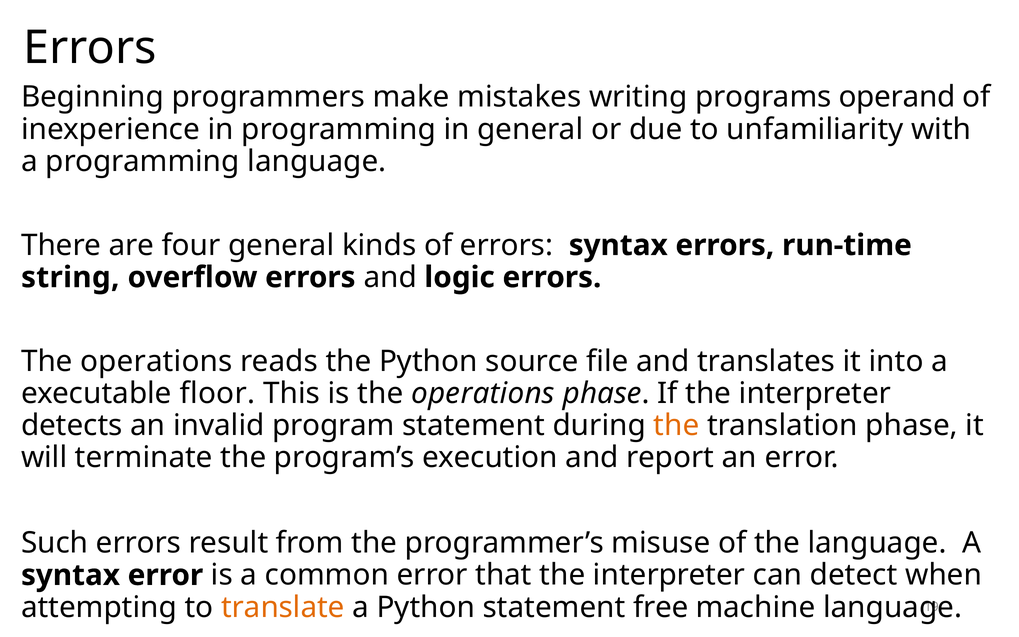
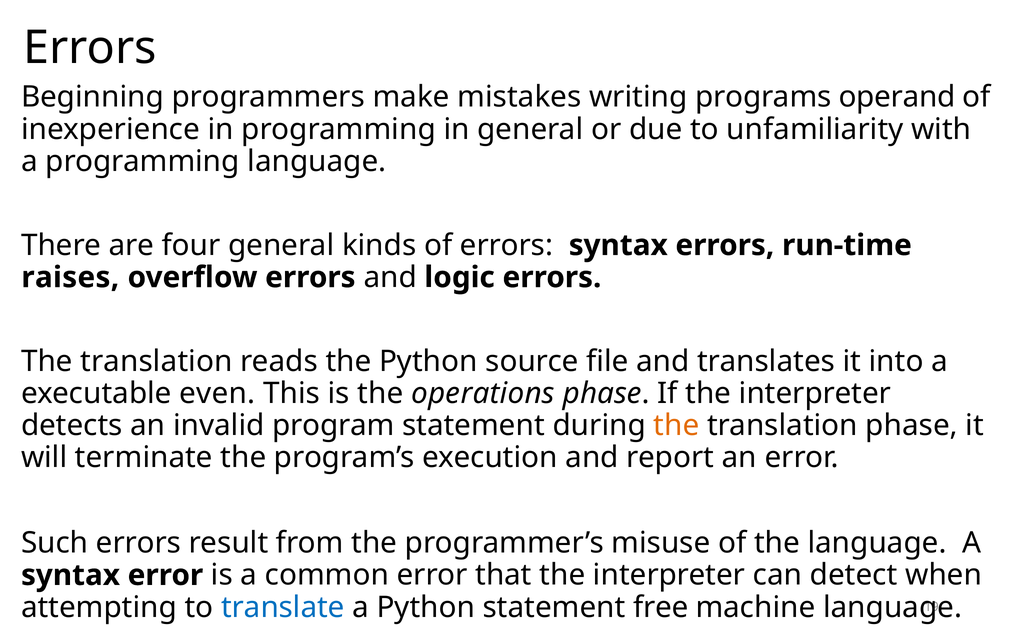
string: string -> raises (70, 277)
operations: operations -> translation (156, 361)
floor: floor -> even (217, 393)
translate colour: orange -> blue (283, 607)
